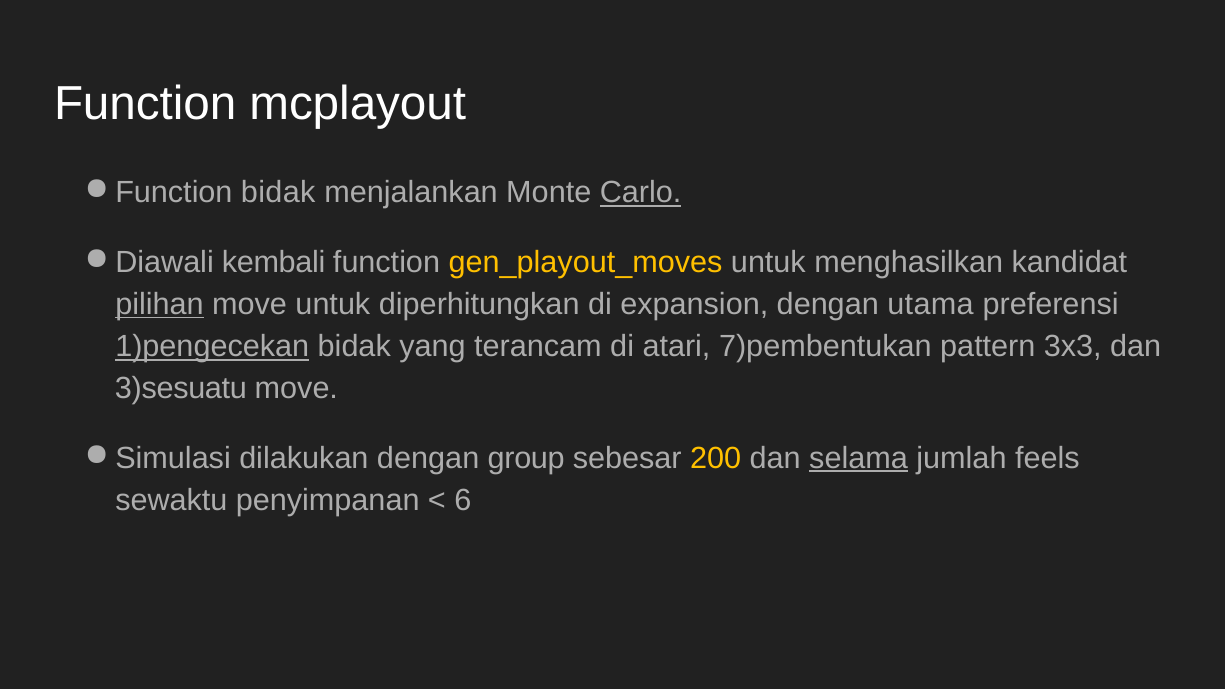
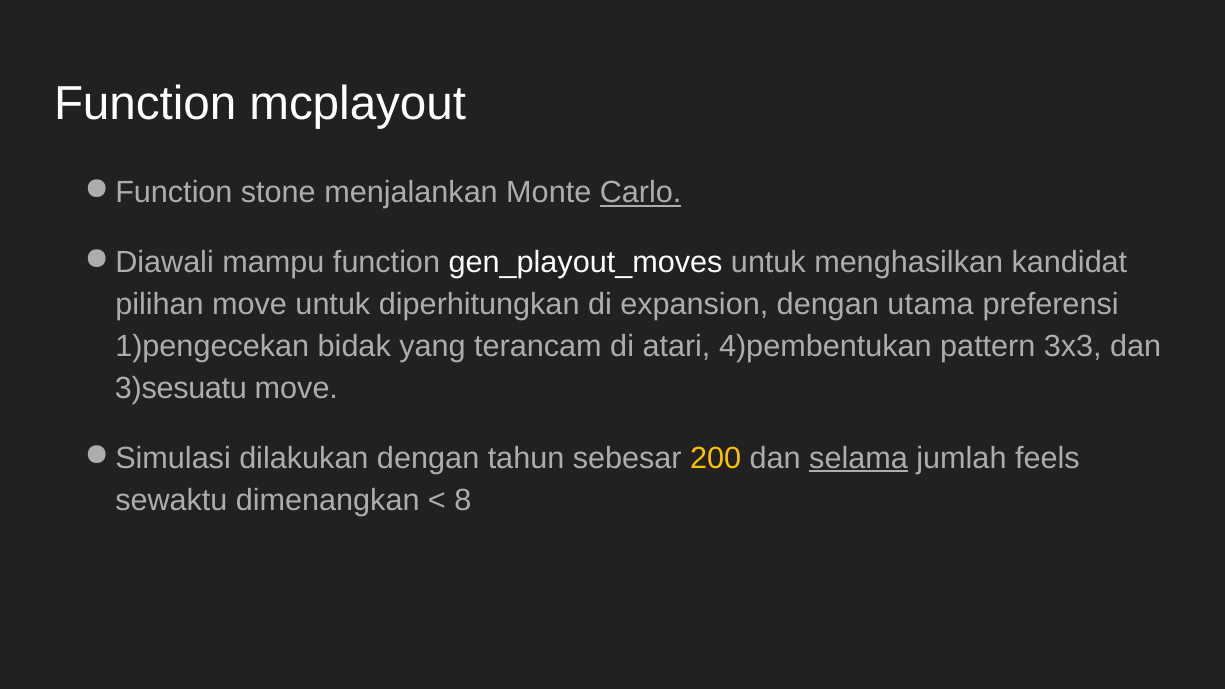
bidak: bidak -> stone (278, 193)
kembali: kembali -> mampu (273, 262)
gen_playout_moves colour: yellow -> white (586, 262)
pilihan underline: present -> none (159, 304)
1)pengecekan underline: present -> none (212, 347)
7)pembentukan: 7)pembentukan -> 4)pembentukan (825, 347)
group: group -> tahun (526, 458)
penyimpanan: penyimpanan -> dimenangkan (328, 501)
6: 6 -> 8 (463, 501)
